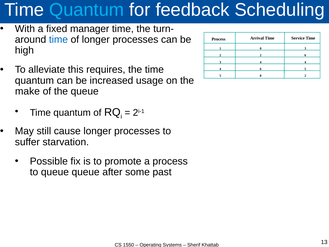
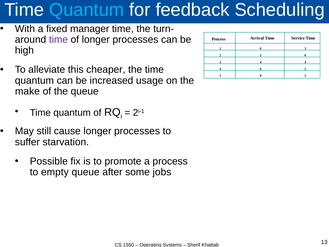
time colour: blue -> purple (58, 40)
requires: requires -> cheaper (106, 70)
to queue: queue -> empty (55, 172)
past: past -> jobs (162, 172)
